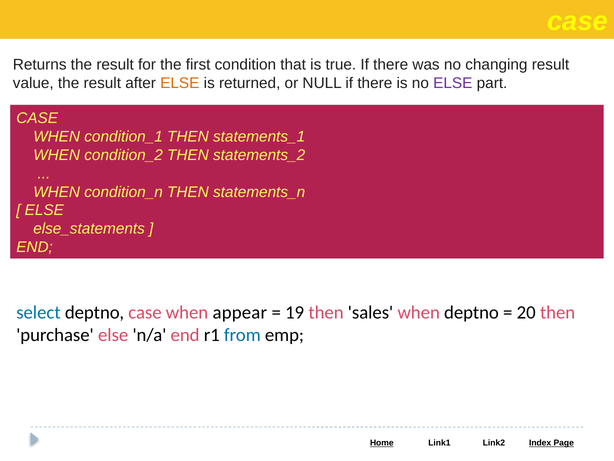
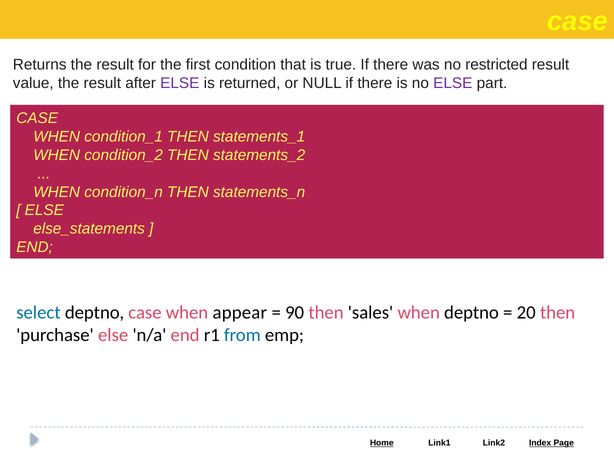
changing: changing -> restricted (496, 64)
ELSE colour: orange -> purple (180, 83)
19: 19 -> 90 (295, 312)
